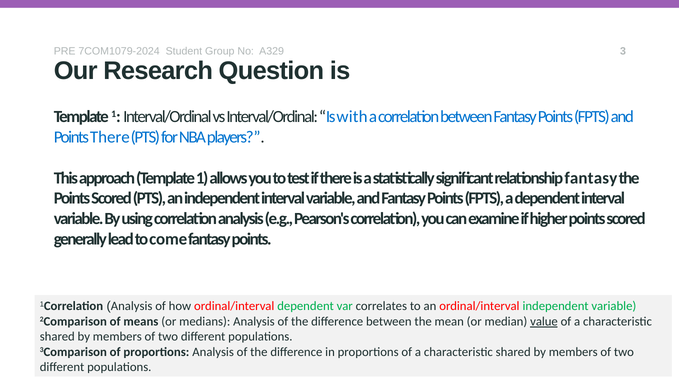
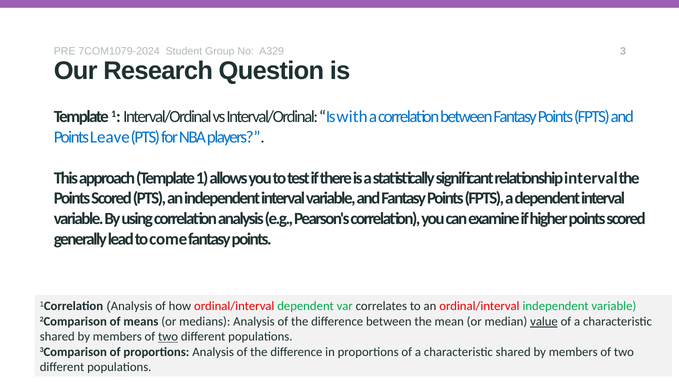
Points There: There -> Leave (110, 137)
relationship fantasy: fantasy -> interval (591, 178)
two underline: none -> present (168, 337)
